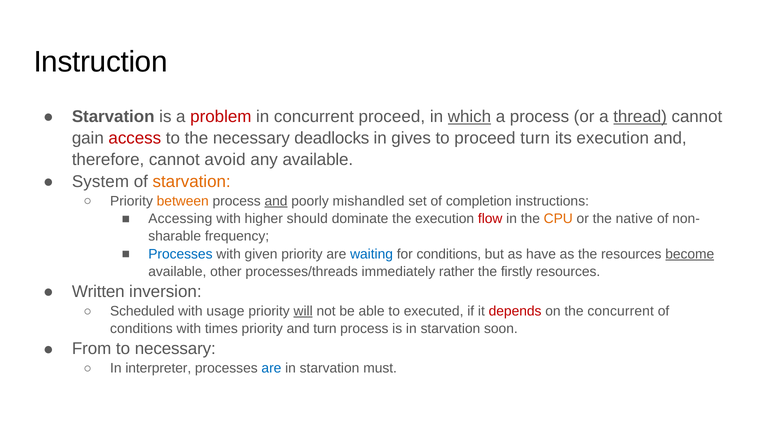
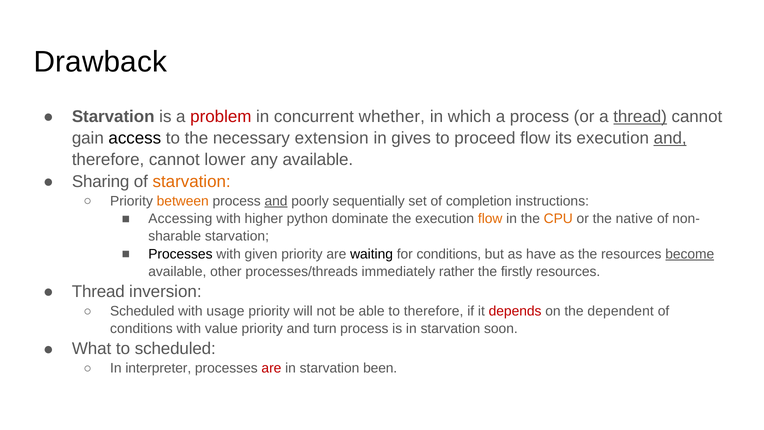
Instruction: Instruction -> Drawback (100, 62)
concurrent proceed: proceed -> whether (392, 116)
which underline: present -> none (469, 116)
access colour: red -> black (135, 138)
deadlocks: deadlocks -> extension (332, 138)
proceed turn: turn -> flow (535, 138)
and underline: none -> present (670, 138)
avoid: avoid -> lower (225, 160)
System: System -> Sharing (101, 181)
mishandled: mishandled -> sequentially (369, 201)
should: should -> python (307, 219)
flow colour: red -> orange (490, 219)
frequency: frequency -> starvation (237, 236)
Processes colour: blue -> black (180, 254)
waiting colour: blue -> black (372, 254)
Written: Written -> Thread (98, 292)
will underline: present -> none (303, 311)
to executed: executed -> therefore (434, 311)
the concurrent: concurrent -> dependent (621, 311)
times: times -> value (221, 329)
From: From -> What (92, 349)
to necessary: necessary -> scheduled (175, 349)
are colour: blue -> red (271, 368)
must: must -> been (380, 368)
